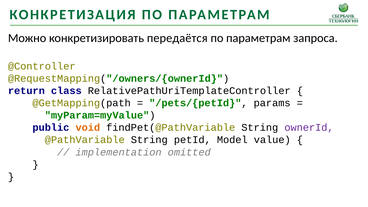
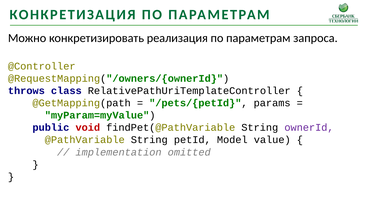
передаётся: передаётся -> реализация (177, 38)
return: return -> throws (26, 91)
void colour: orange -> red (88, 128)
